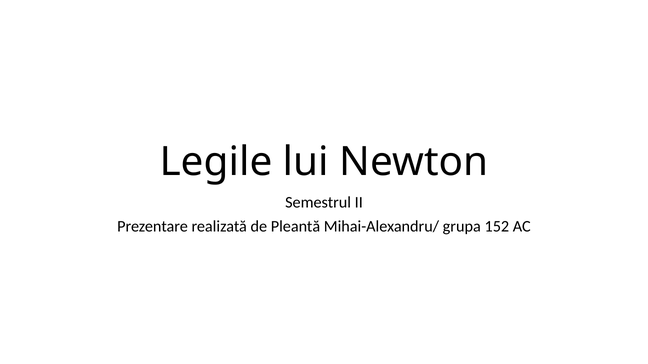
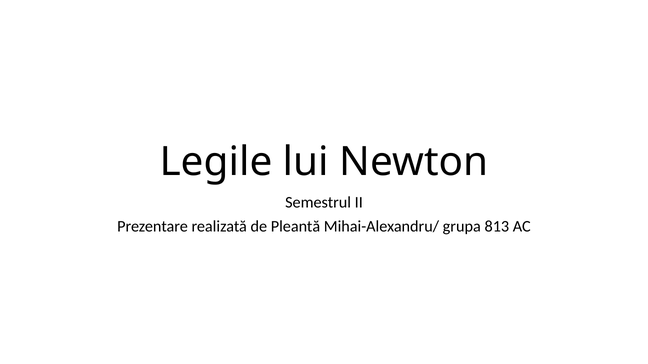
152: 152 -> 813 (497, 227)
